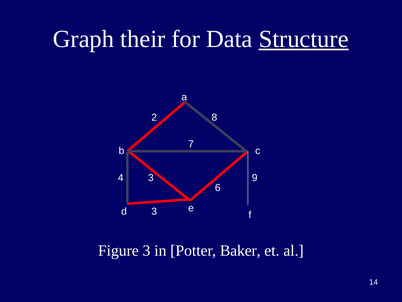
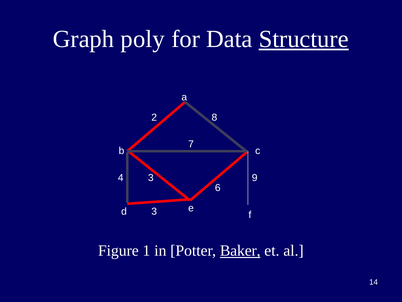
their: their -> poly (143, 39)
Figure 3: 3 -> 1 (146, 250)
Baker underline: none -> present (240, 250)
